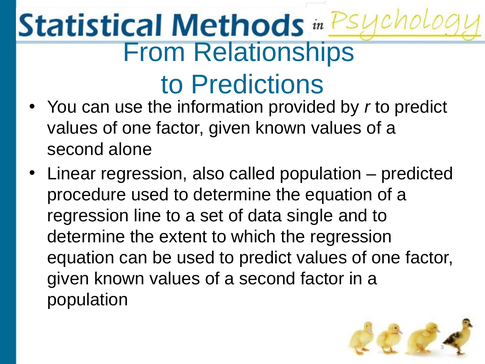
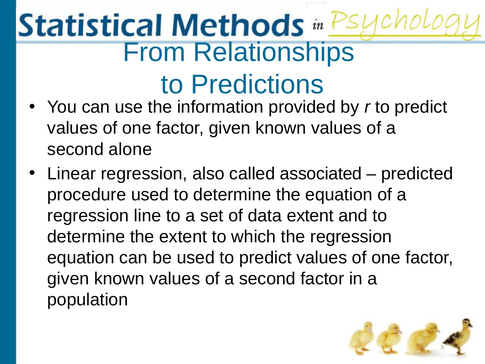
called population: population -> associated (321, 174)
data single: single -> extent (310, 216)
